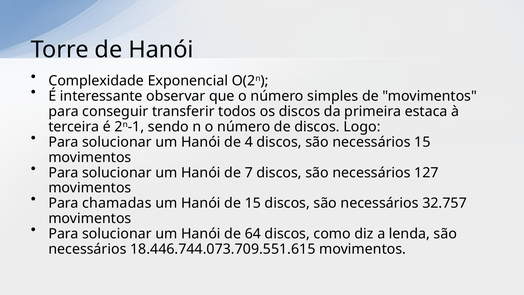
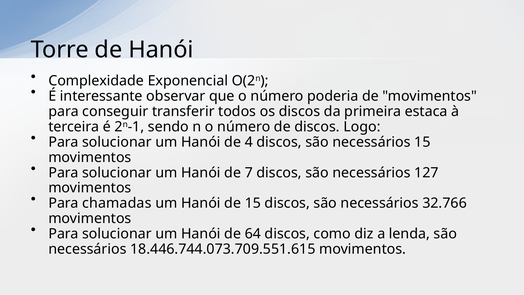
simples: simples -> poderia (333, 96)
32.757: 32.757 -> 32.766 (445, 203)
